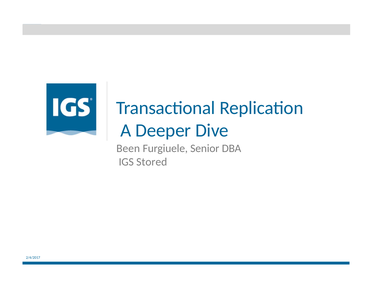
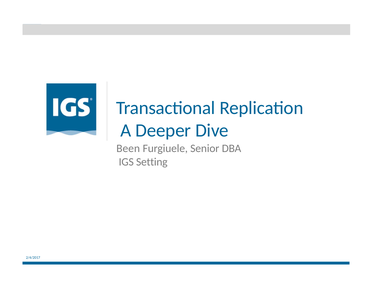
Stored: Stored -> Setting (152, 162)
